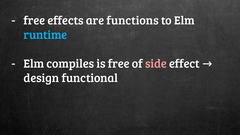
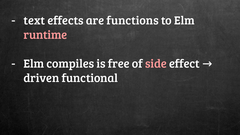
free: free -> text (34, 21)
runtime colour: light blue -> pink (45, 35)
design: design -> driven (41, 78)
